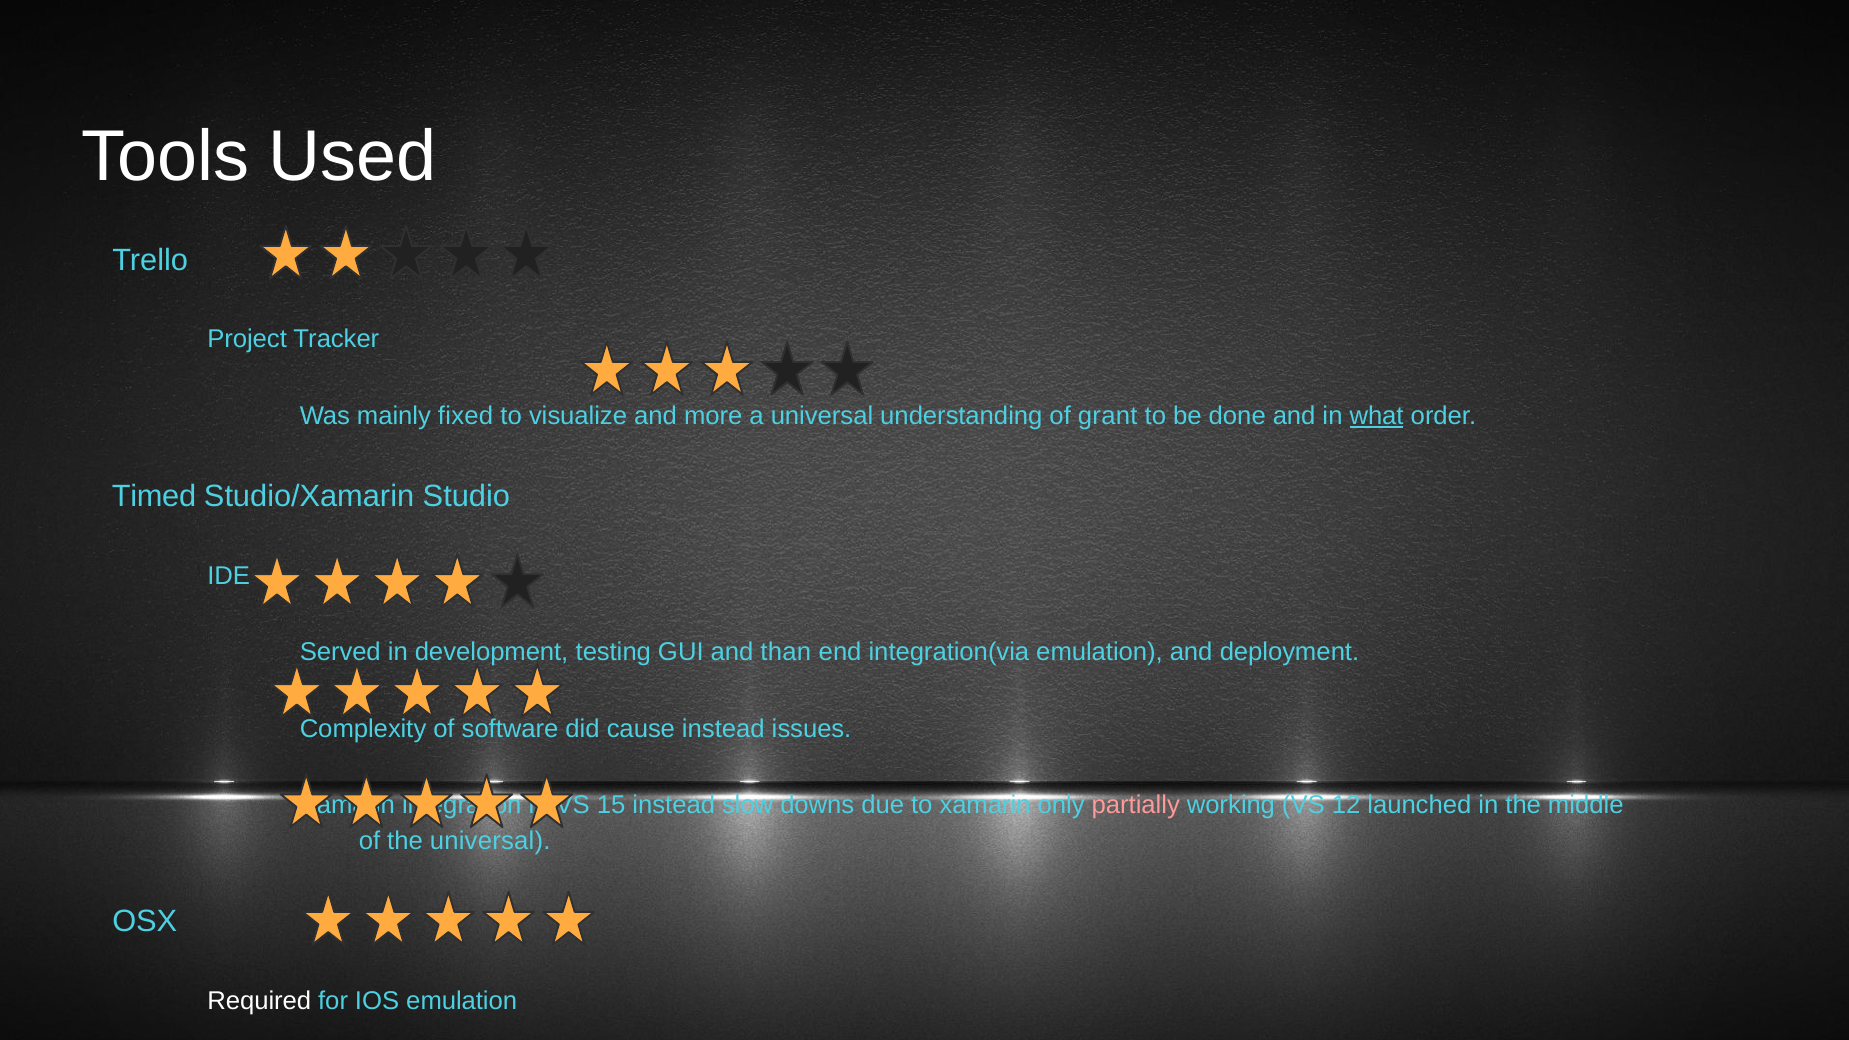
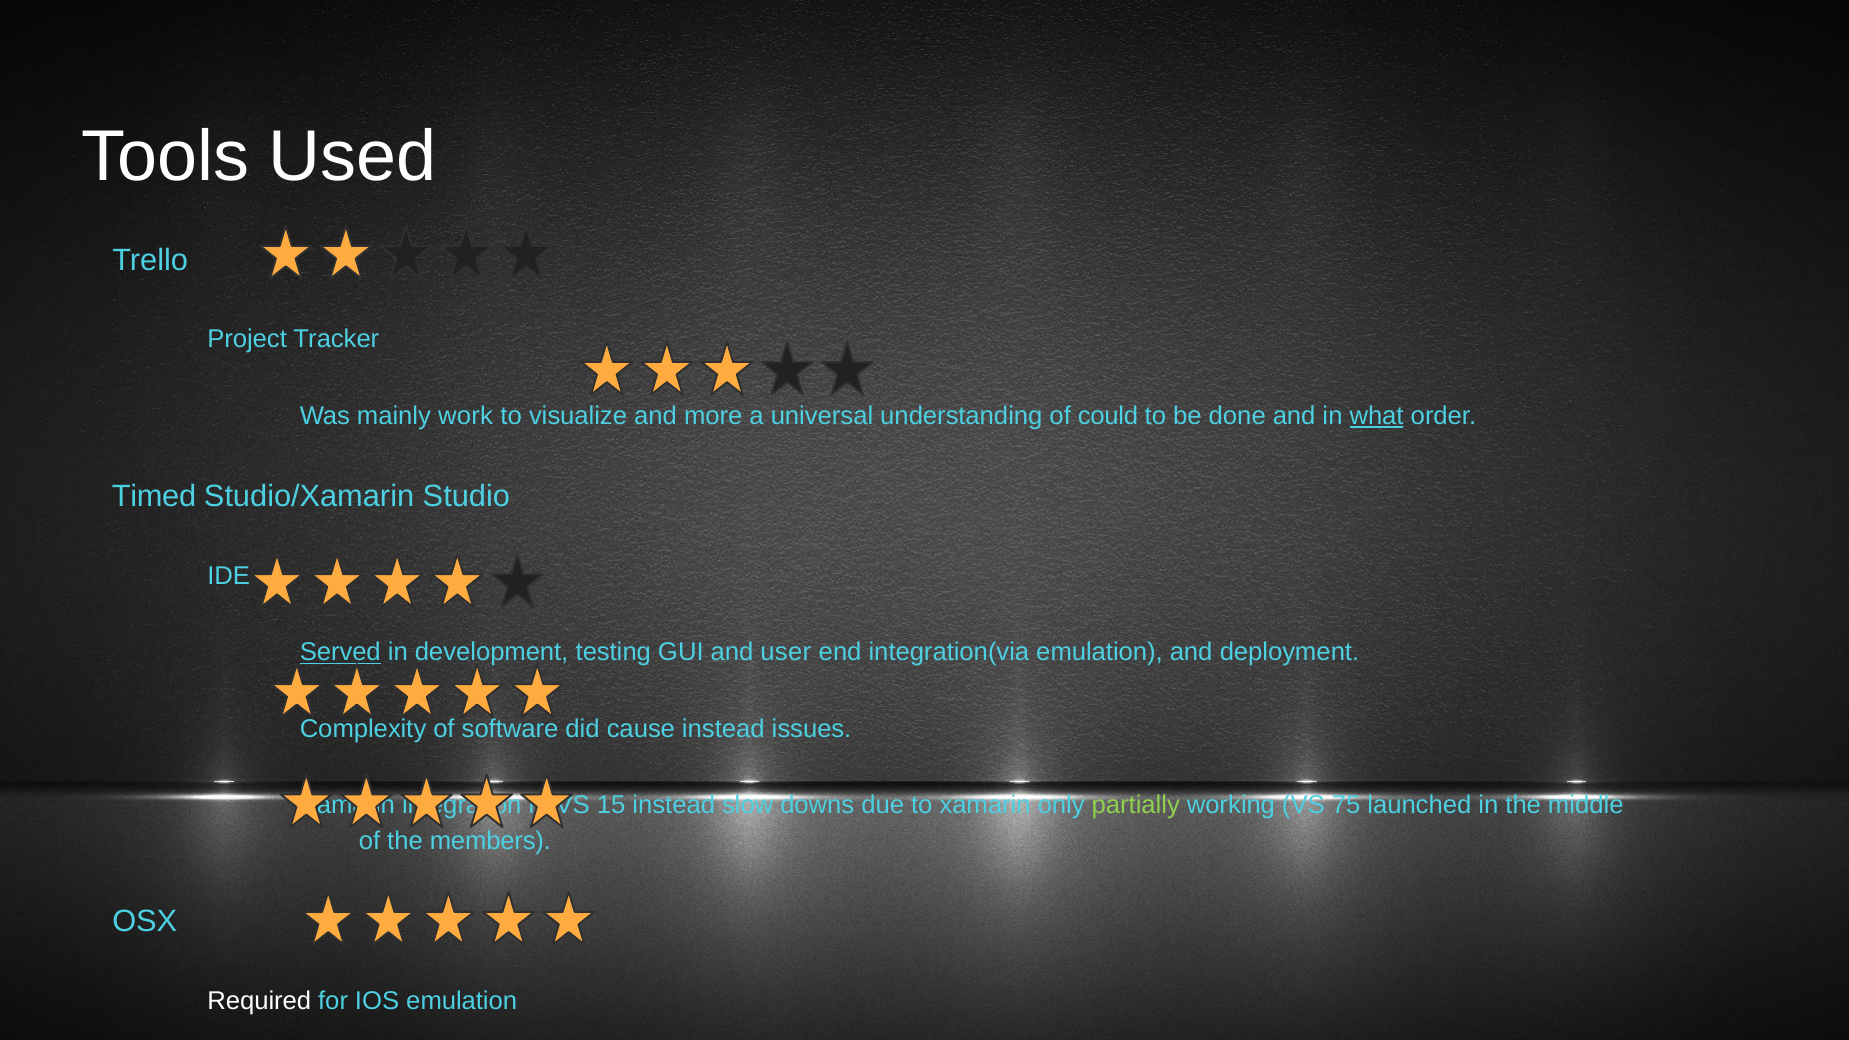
fixed: fixed -> work (466, 416)
grant: grant -> could (1108, 416)
Served underline: none -> present (340, 653)
and than: than -> user (786, 653)
partially colour: pink -> light green (1136, 806)
12: 12 -> 75 (1346, 806)
the universal: universal -> members (490, 841)
